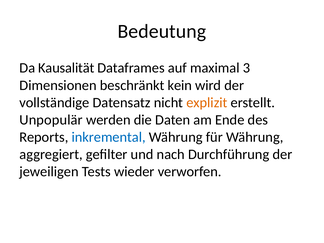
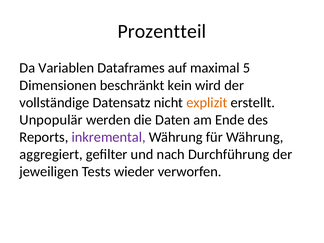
Bedeutung: Bedeutung -> Prozentteil (162, 31)
Kausalität: Kausalität -> Variablen (66, 68)
3: 3 -> 5 (247, 68)
inkremental colour: blue -> purple (109, 137)
